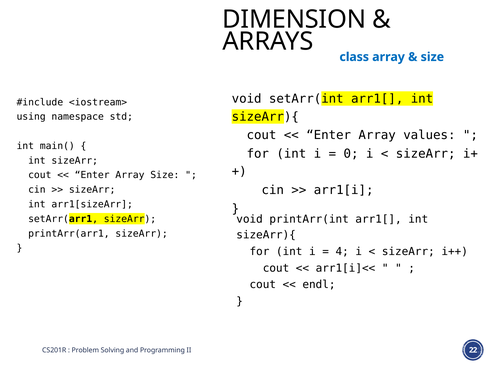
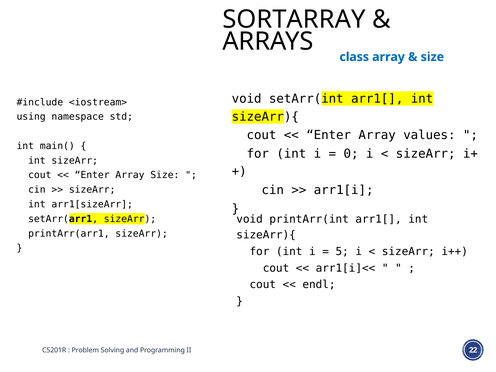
DIMENSION: DIMENSION -> SORTARRAY (294, 19)
4: 4 -> 5 (342, 251)
